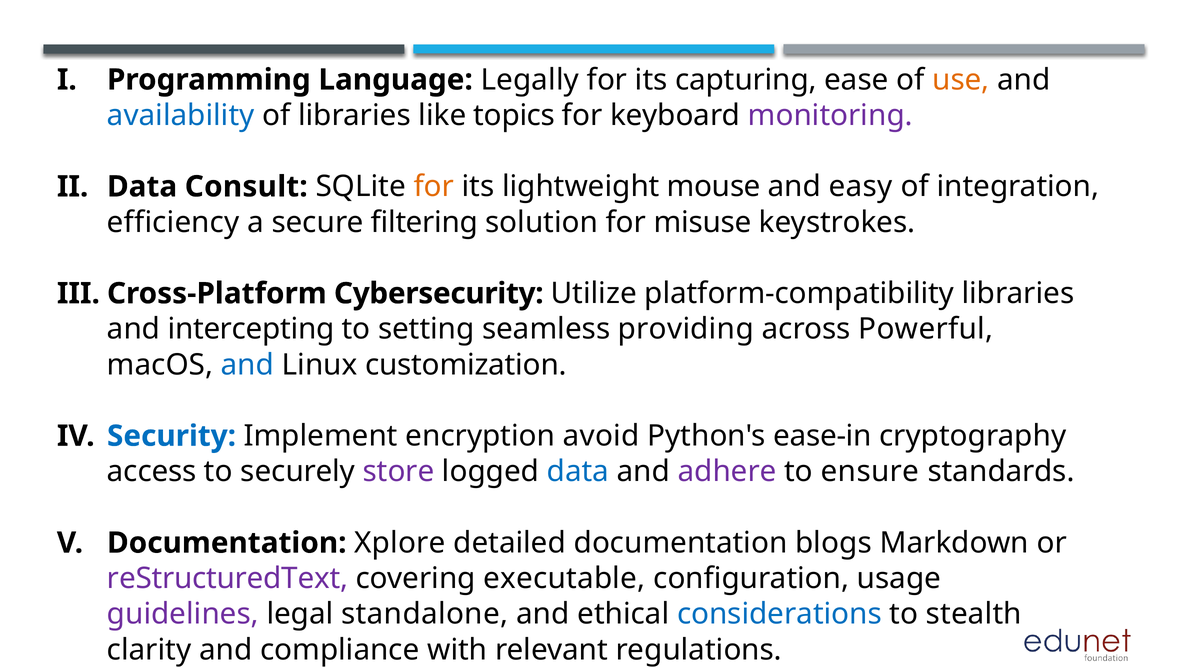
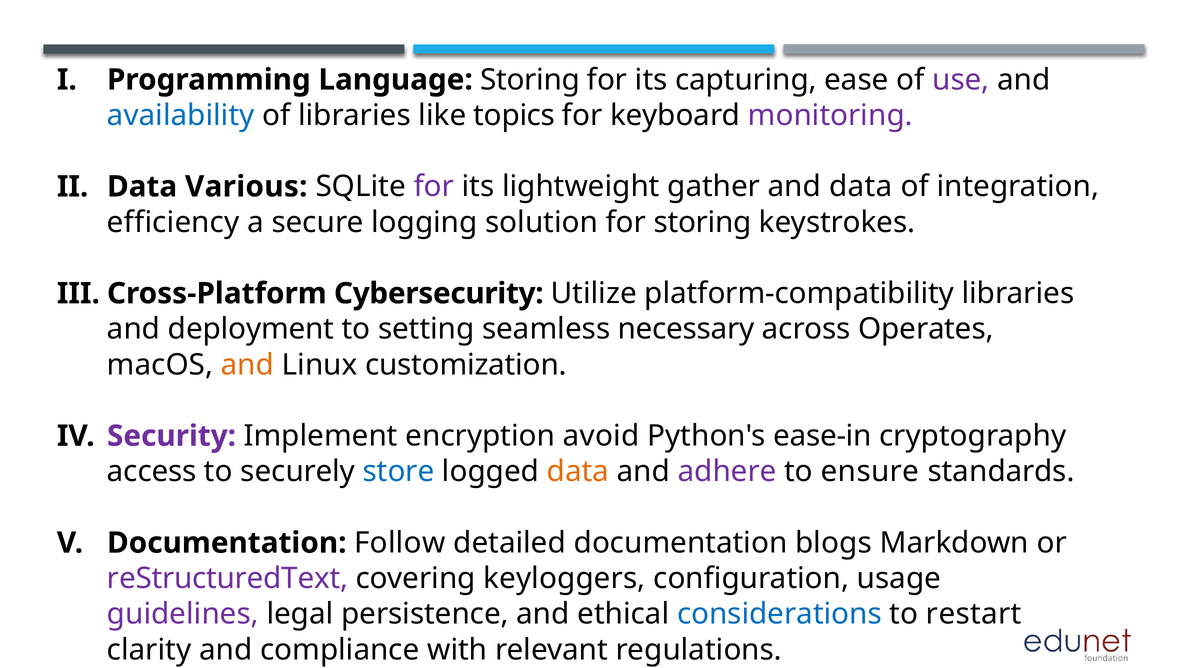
Language Legally: Legally -> Storing (530, 80)
use colour: orange -> purple (961, 80)
Consult: Consult -> Various (246, 187)
for colour: orange -> purple (434, 187)
mouse: mouse -> gather (714, 187)
and easy: easy -> data (861, 187)
filtering: filtering -> logging (424, 222)
for misuse: misuse -> storing (703, 222)
intercepting: intercepting -> deployment (251, 329)
providing: providing -> necessary (686, 329)
Powerful: Powerful -> Operates (926, 329)
and colour: blue -> orange (247, 365)
Security colour: blue -> purple (171, 436)
store colour: purple -> blue (399, 472)
data colour: blue -> orange (578, 472)
Xplore: Xplore -> Follow (400, 543)
executable: executable -> keyloggers (564, 579)
standalone: standalone -> persistence (425, 614)
stealth: stealth -> restart (974, 614)
